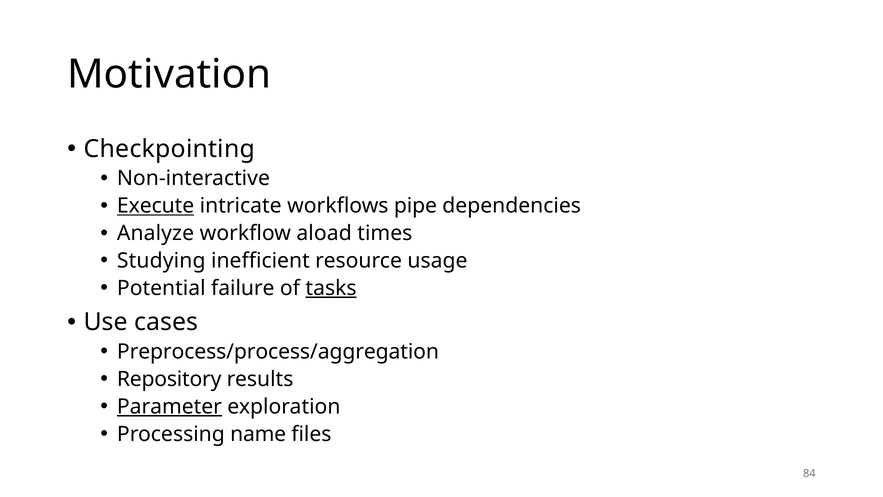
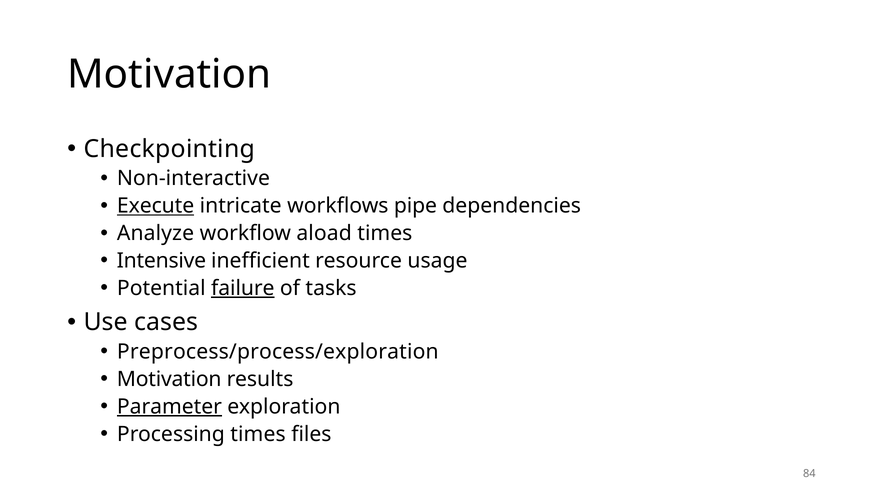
Studying: Studying -> Intensive (161, 261)
failure underline: none -> present (243, 288)
tasks underline: present -> none (331, 288)
Preprocess/process/aggregation: Preprocess/process/aggregation -> Preprocess/process/exploration (278, 351)
Repository: Repository -> Motivation (169, 379)
Processing name: name -> times (258, 434)
